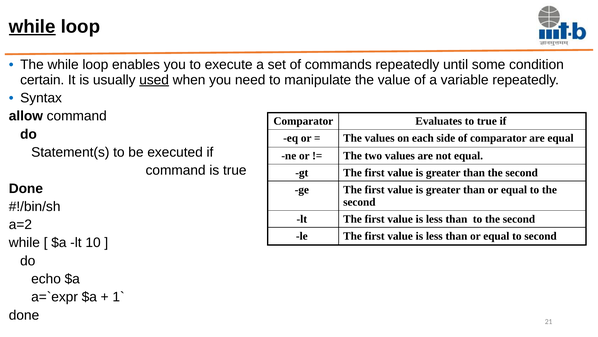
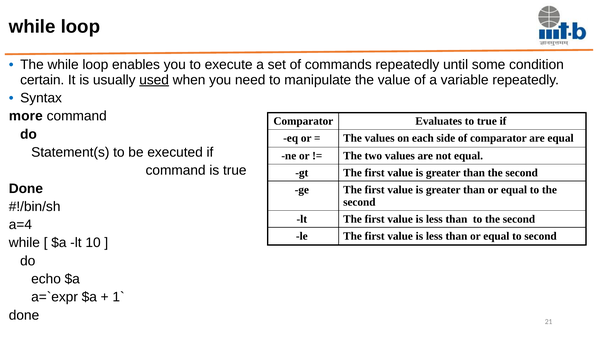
while underline: present -> none (32, 27)
allow: allow -> more (26, 116)
a=2: a=2 -> a=4 (20, 224)
